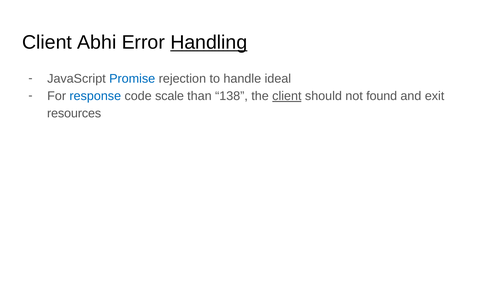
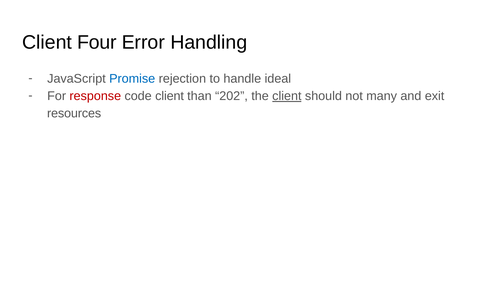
Abhi: Abhi -> Four (97, 43)
Handling underline: present -> none (209, 43)
response colour: blue -> red (95, 96)
code scale: scale -> client (170, 96)
138: 138 -> 202 (231, 96)
found: found -> many (382, 96)
